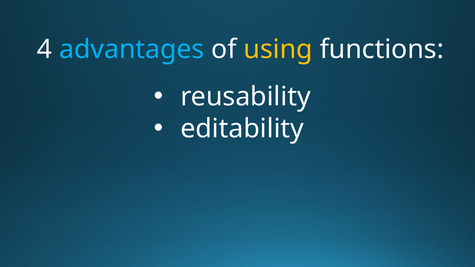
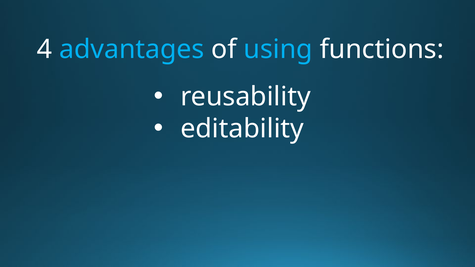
using colour: yellow -> light blue (278, 49)
